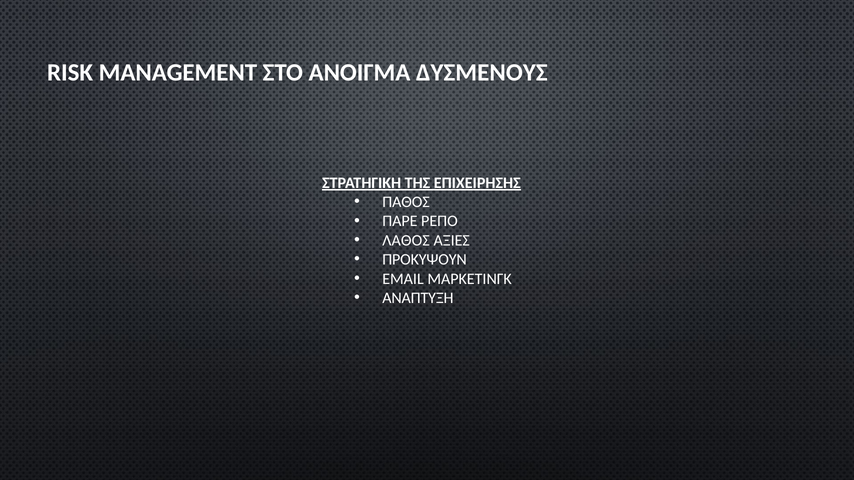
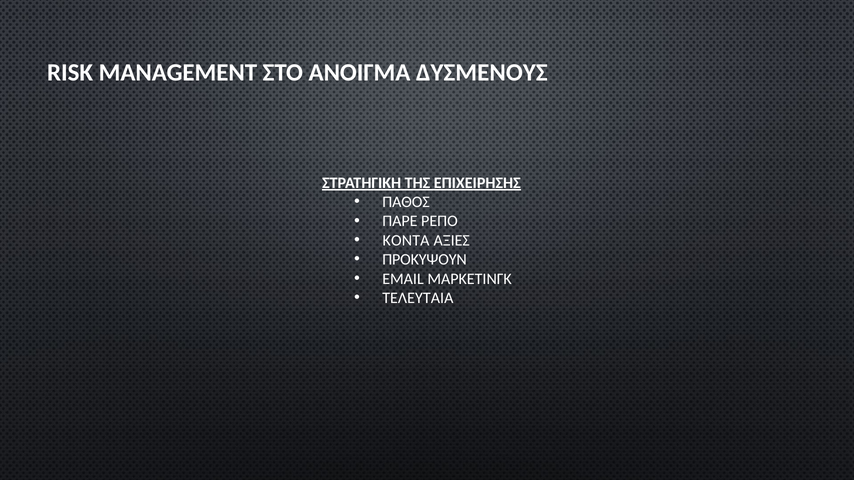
ΛΑΘΟΣ: ΛΑΘΟΣ -> ΚΟΝΤΑ (406, 241)
ΑΝΑΠΤΥΞΗ: ΑΝΑΠΤΥΞΗ -> ΤΕΛΕΥΤΑΙΑ (418, 298)
